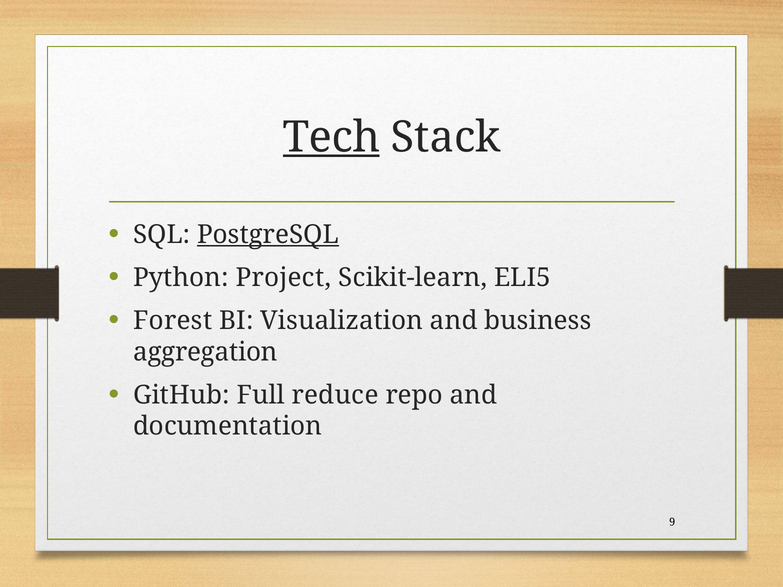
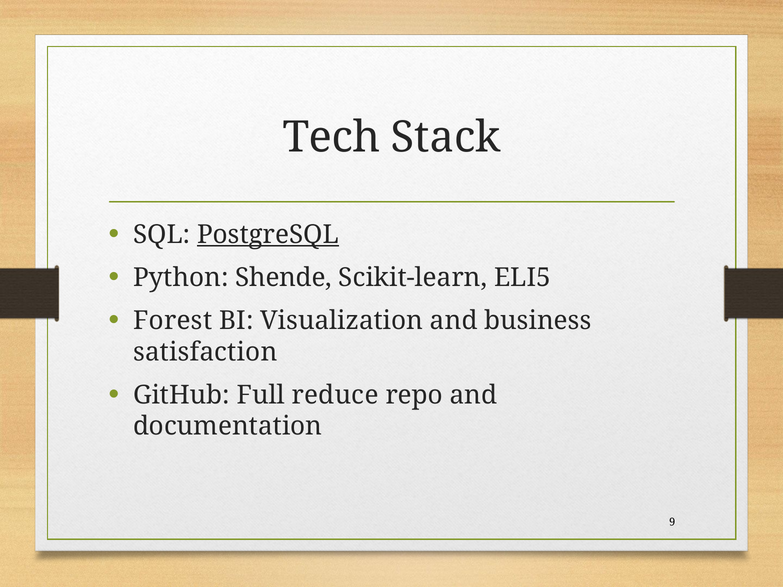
Tech underline: present -> none (331, 137)
Project: Project -> Shende (284, 278)
aggregation: aggregation -> satisfaction (205, 352)
